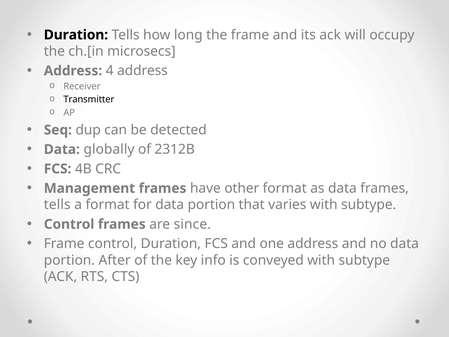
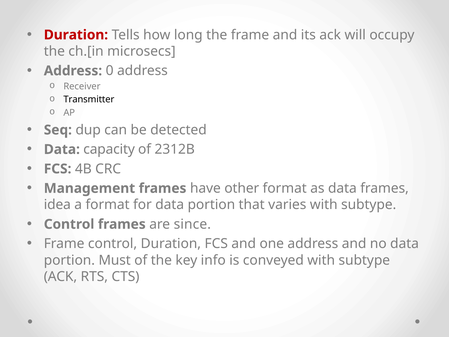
Duration colour: black -> red (76, 35)
4: 4 -> 0 (110, 71)
globally: globally -> capacity (109, 149)
tells: tells -> idea (57, 205)
After: After -> Must (115, 260)
